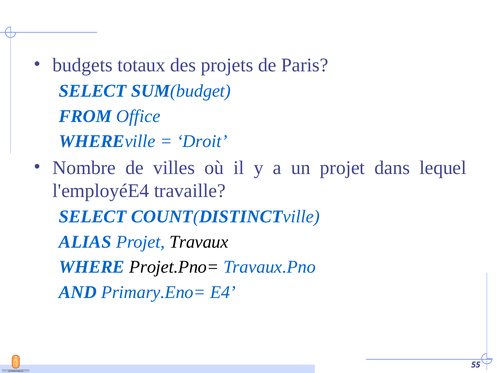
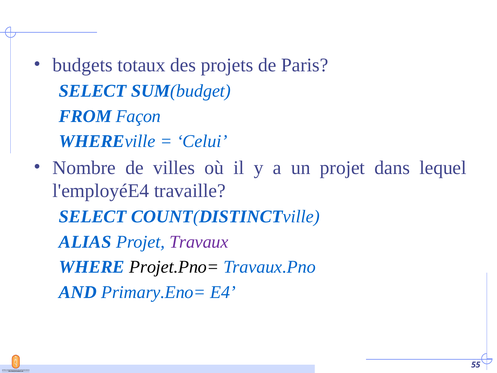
Office: Office -> Façon (138, 116)
Droit: Droit -> Celui (202, 141)
Travaux colour: black -> purple (199, 242)
